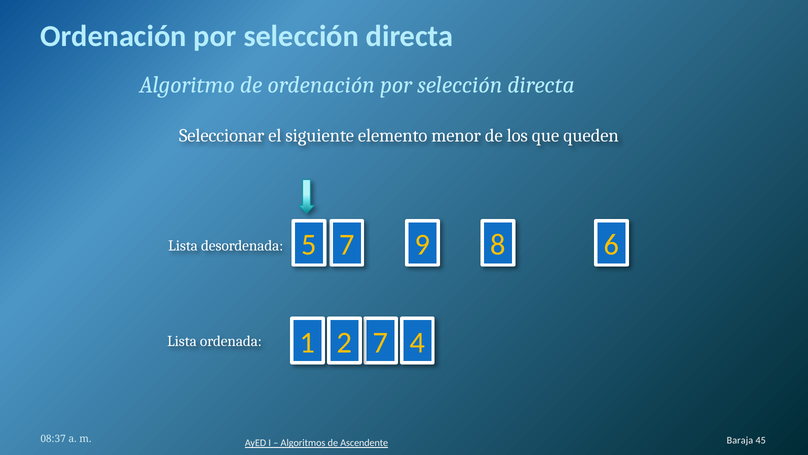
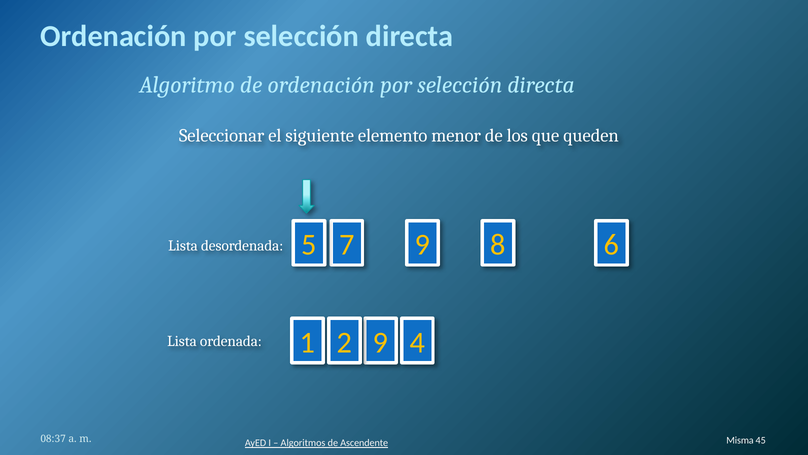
1 7: 7 -> 9 (381, 342)
Baraja: Baraja -> Misma (740, 440)
